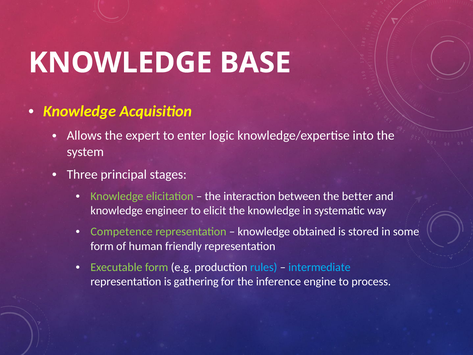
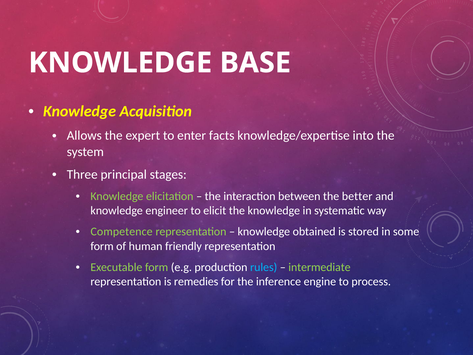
logic: logic -> facts (222, 136)
intermediate colour: light blue -> light green (319, 267)
gathering: gathering -> remedies (196, 281)
